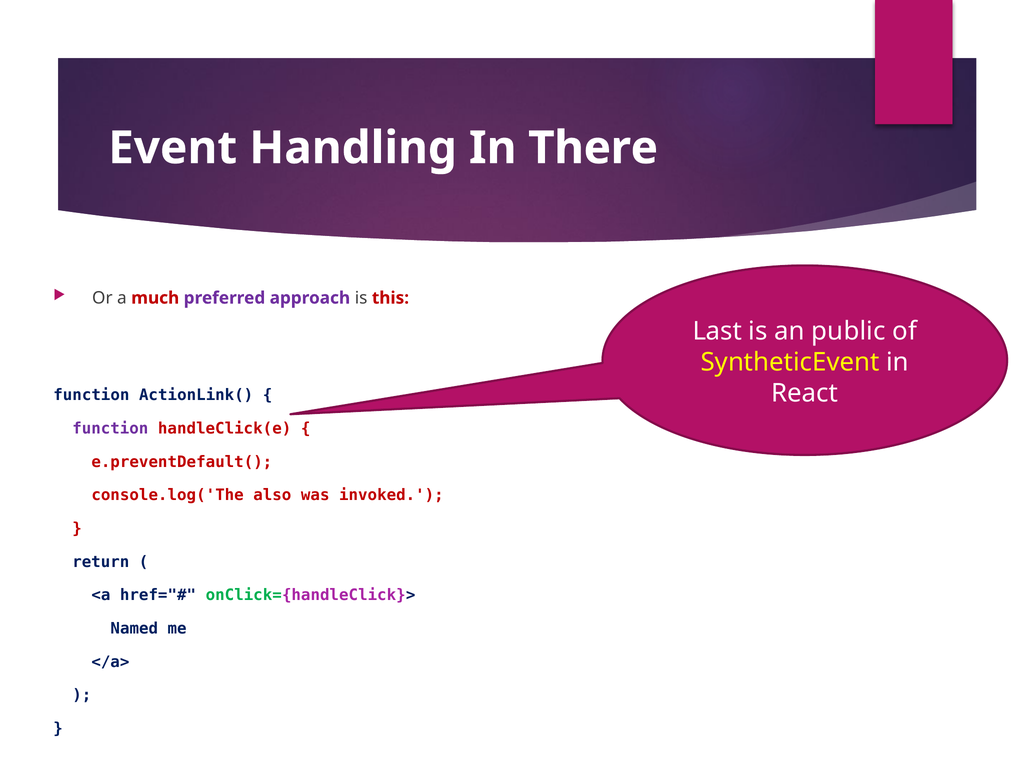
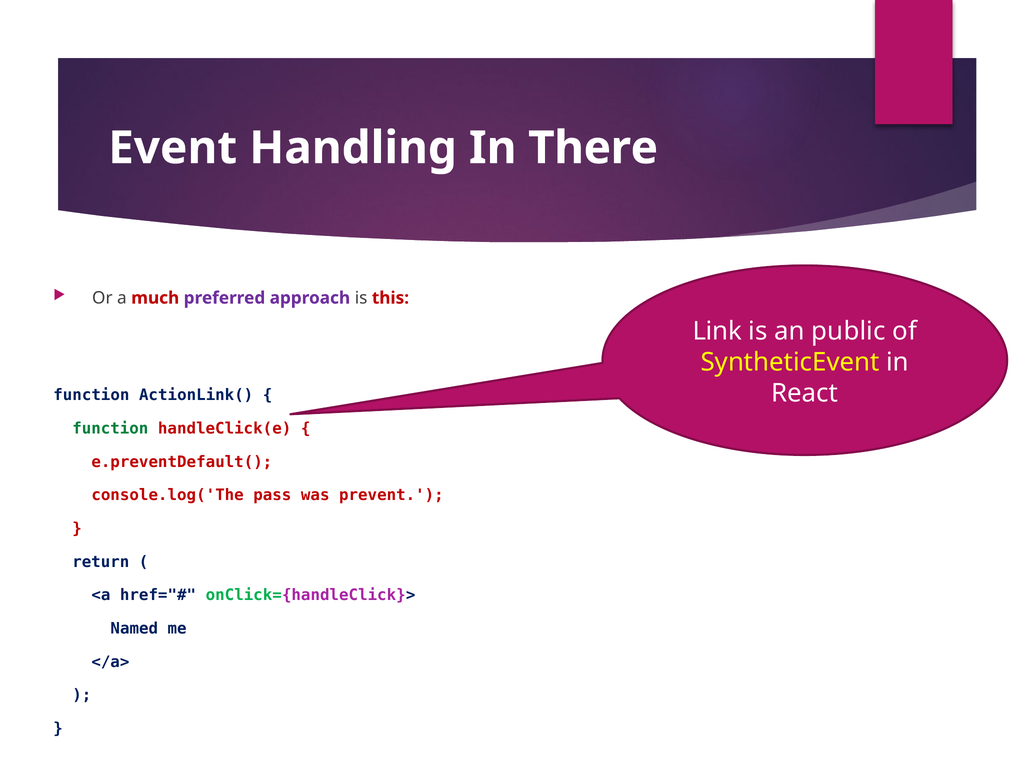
Last: Last -> Link (717, 331)
function colour: purple -> green (110, 428)
also: also -> pass (272, 495)
invoked: invoked -> prevent (391, 495)
